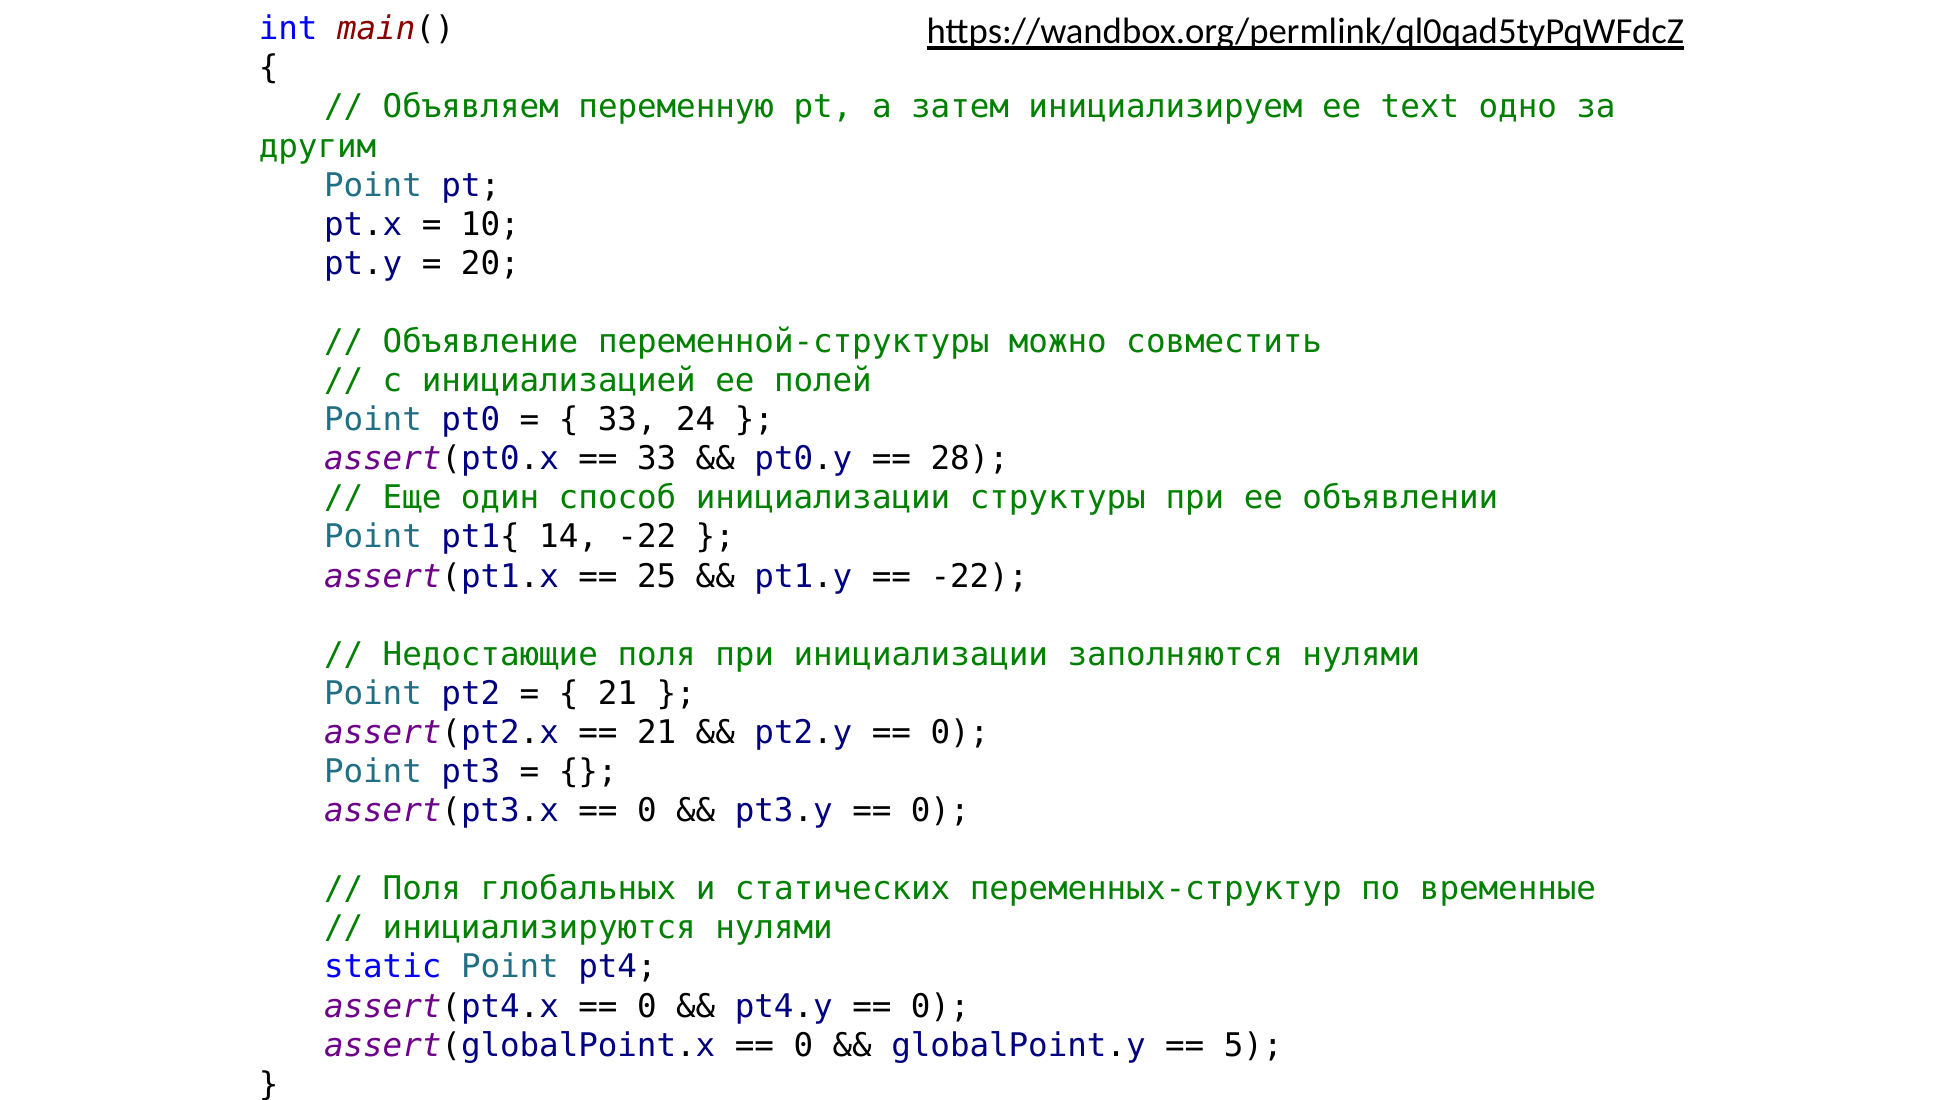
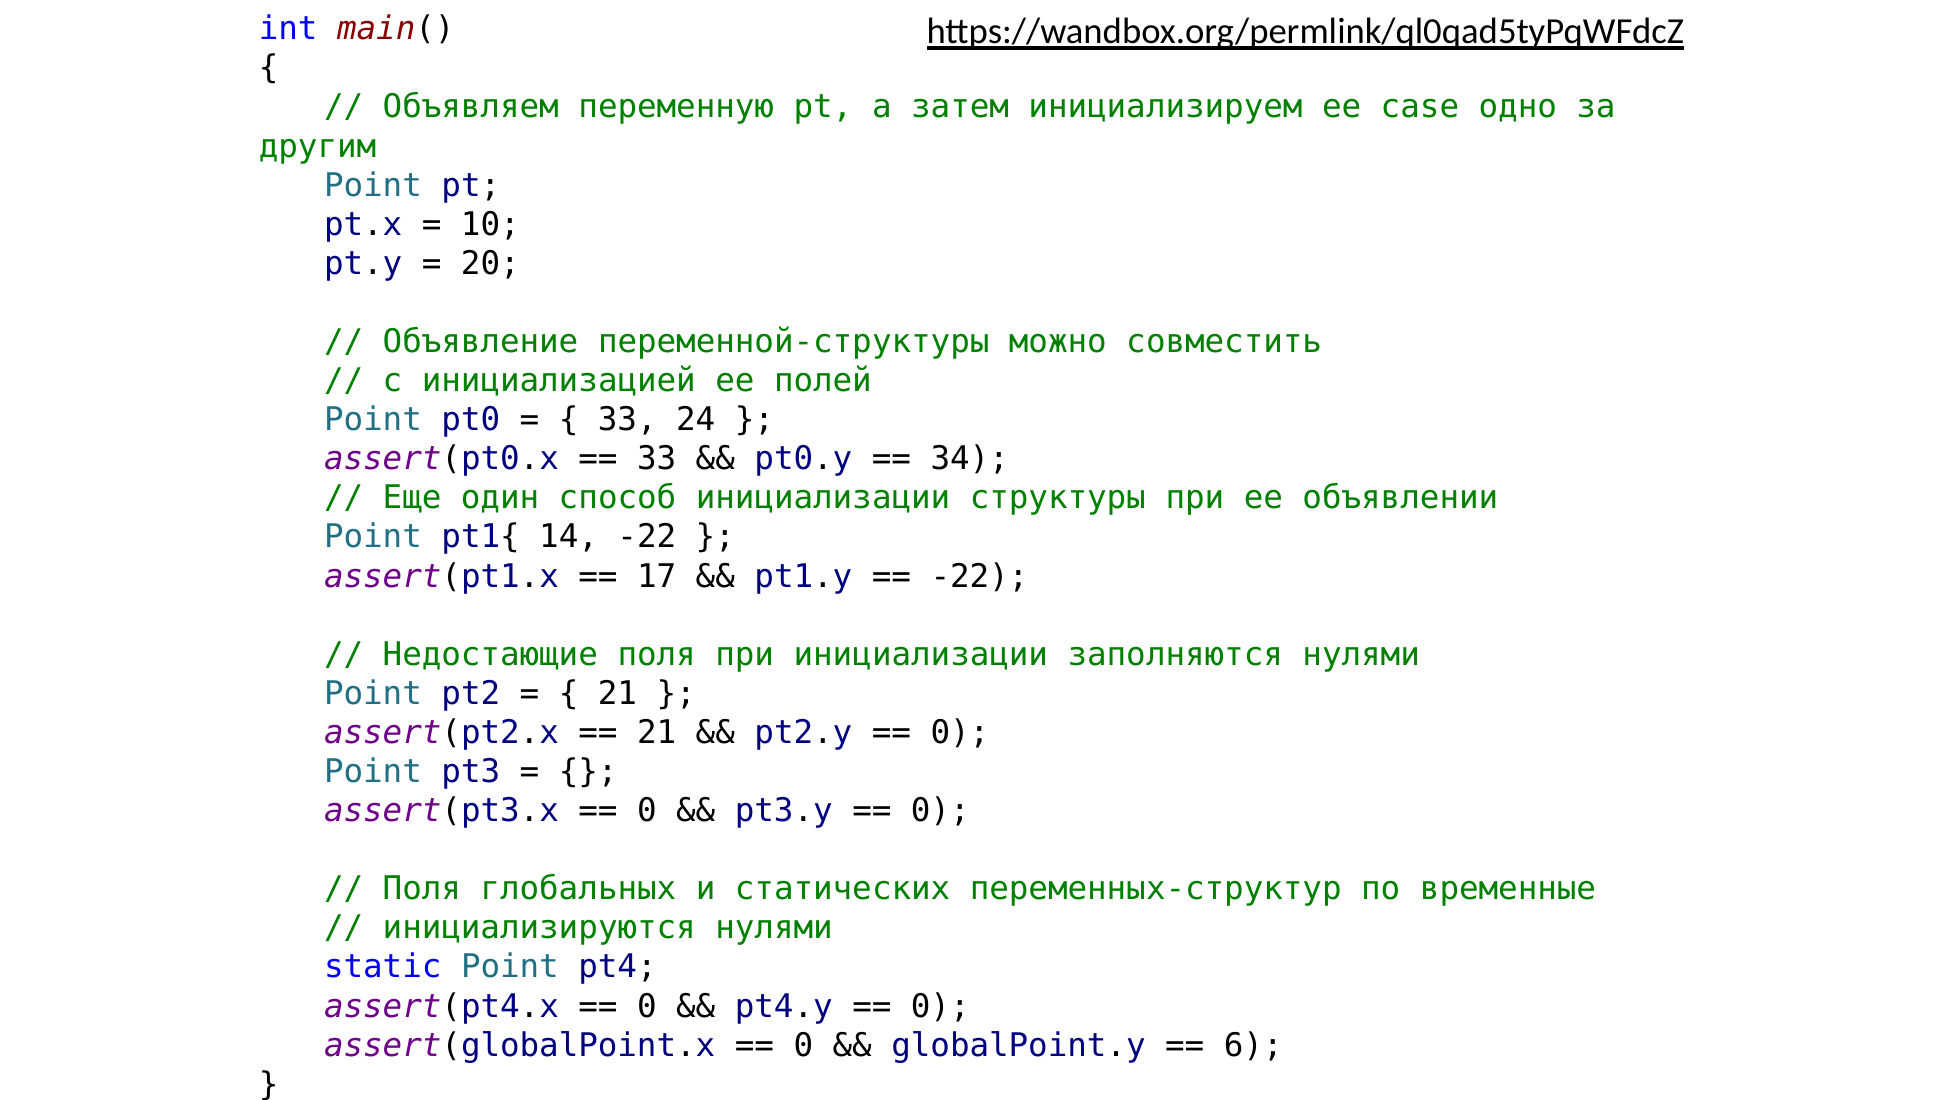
text: text -> case (1420, 107)
28: 28 -> 34 (970, 459)
25: 25 -> 17 (657, 576)
5: 5 -> 6 (1253, 1046)
